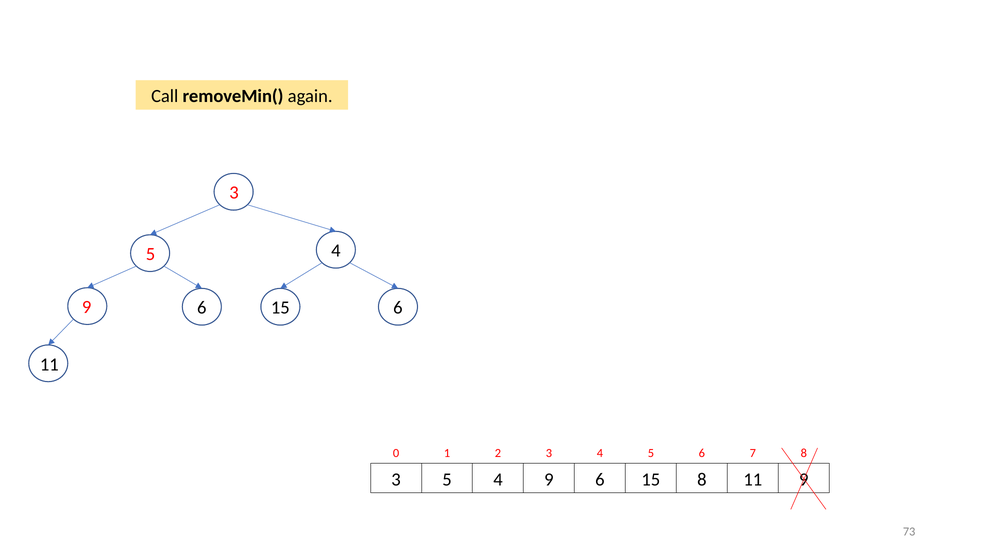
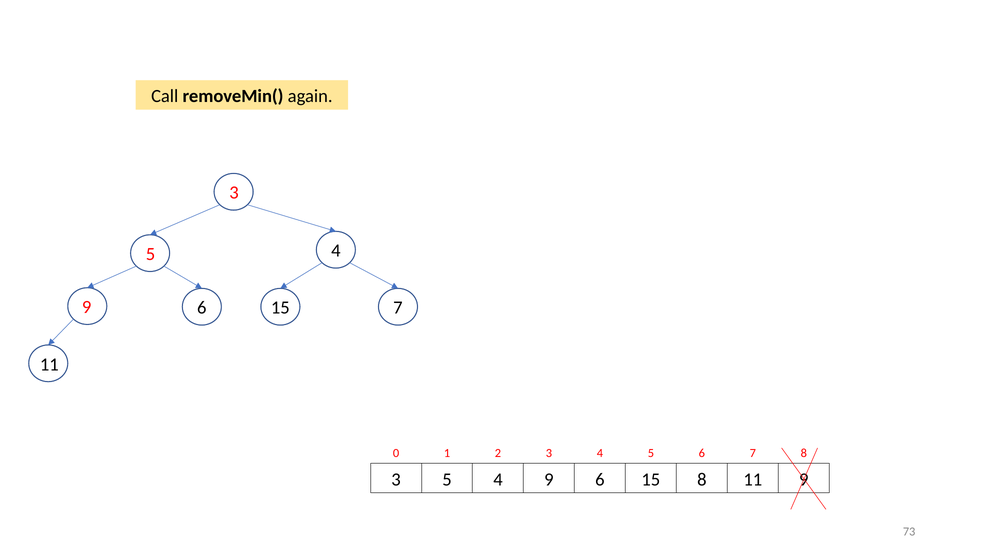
9 6: 6 -> 7 (398, 308)
